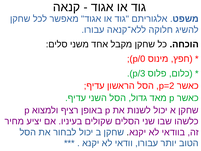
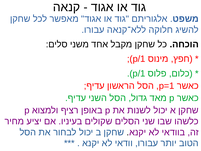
p/0: p/0 -> p/1 (139, 59)
p/3: p/3 -> p/1 (139, 73)
p=2: p=2 -> p=1 (167, 86)
